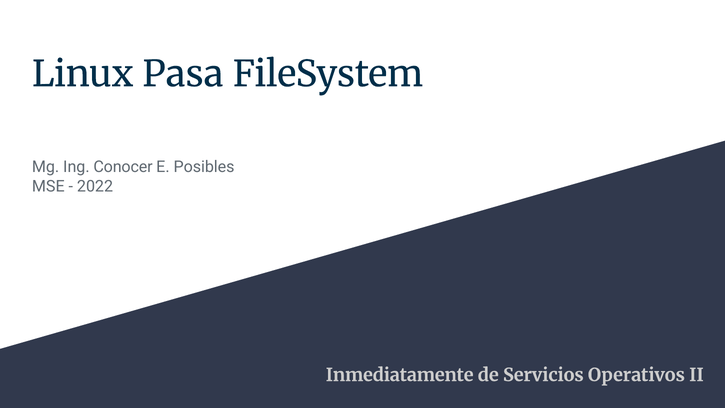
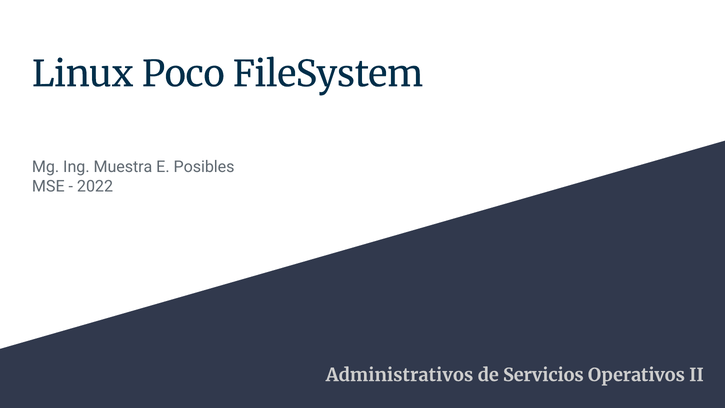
Pasa: Pasa -> Poco (183, 74)
Conocer: Conocer -> Muestra (123, 167)
Inmediatamente: Inmediatamente -> Administrativos (400, 375)
